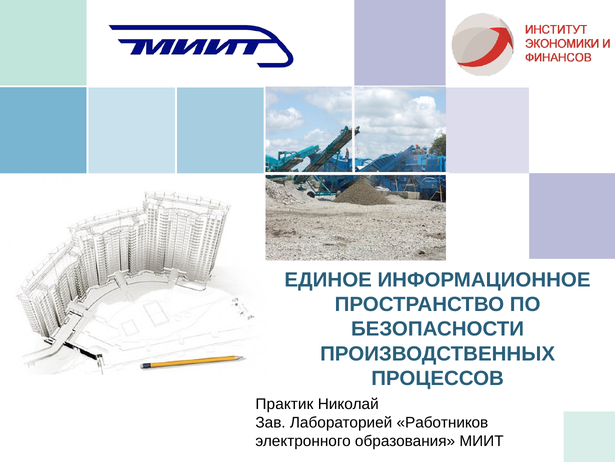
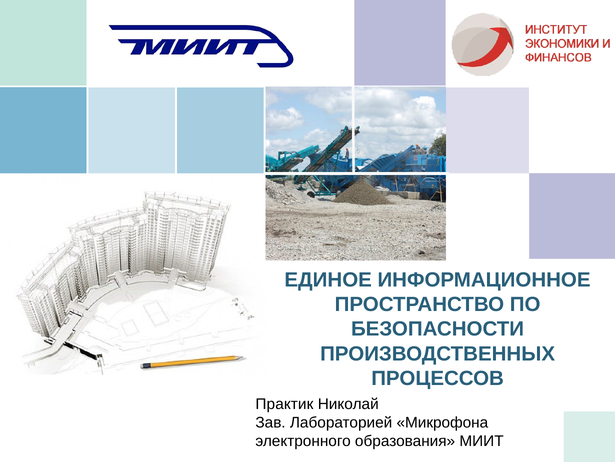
Работников: Работников -> Микрофона (442, 422)
